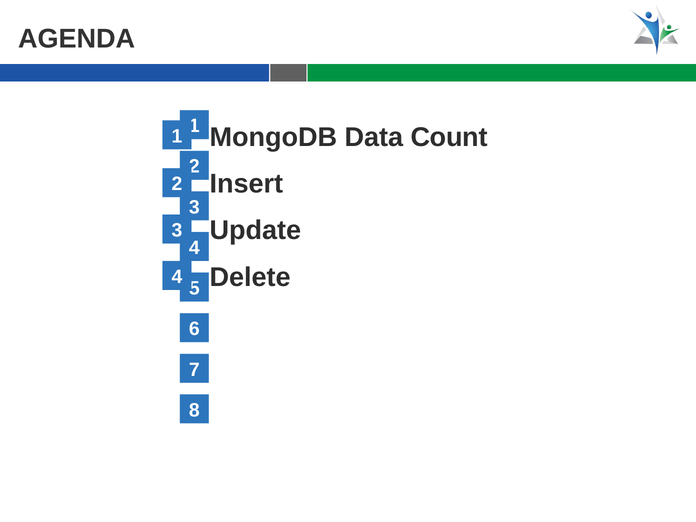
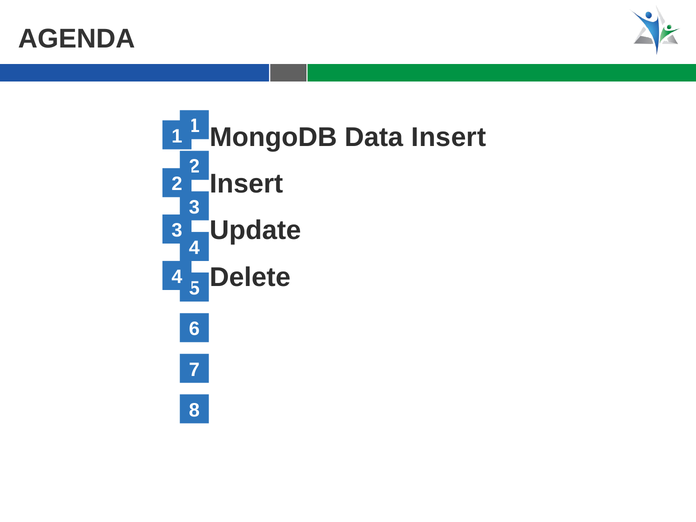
Data Count: Count -> Insert (449, 138)
